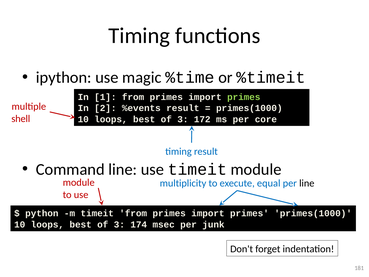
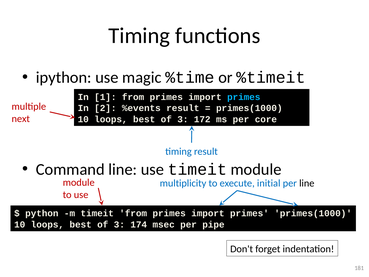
primes colour: light green -> light blue (244, 97)
shell: shell -> next (21, 119)
equal: equal -> initial (269, 183)
junk: junk -> pipe (213, 224)
